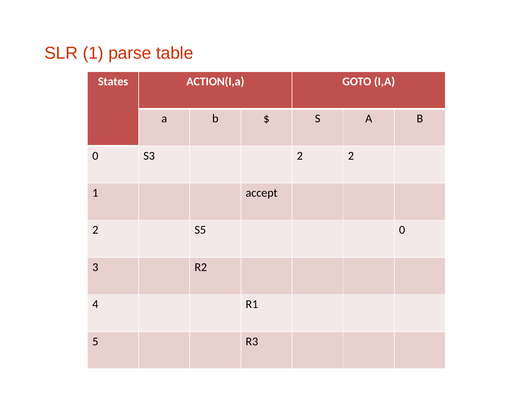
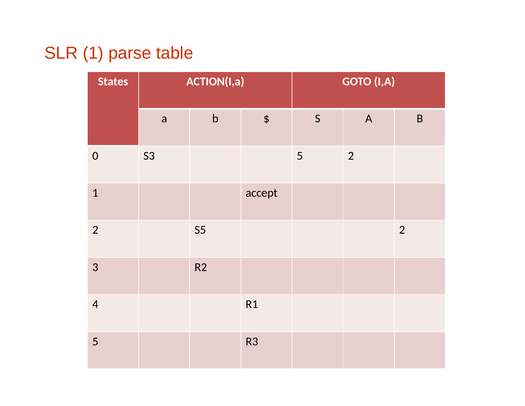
S3 2: 2 -> 5 (300, 156)
S5 0: 0 -> 2 (402, 230)
